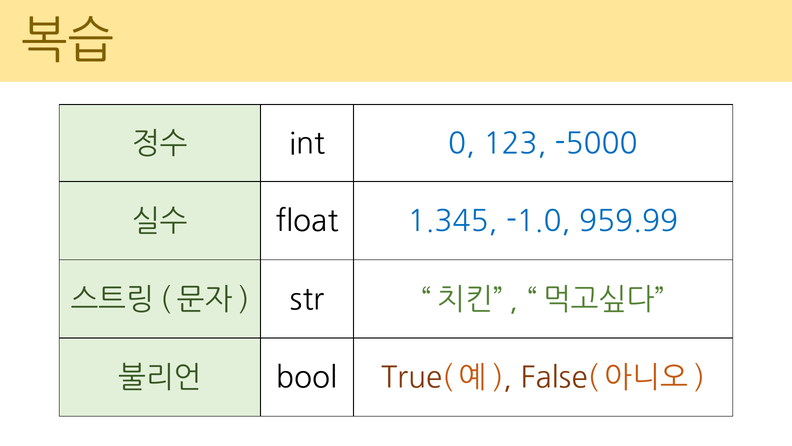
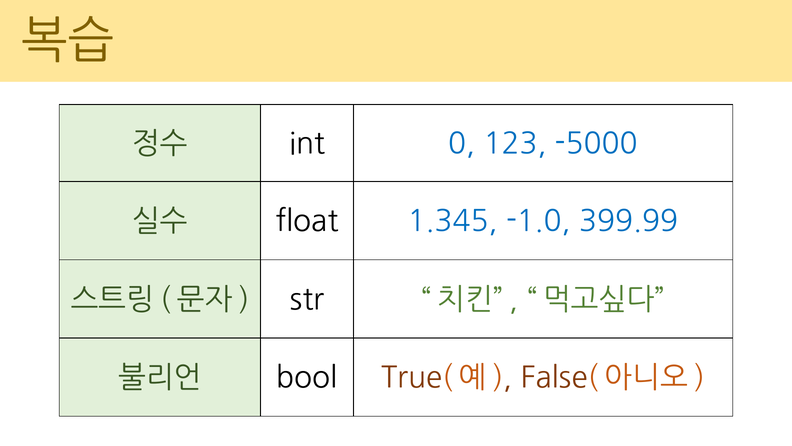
959.99: 959.99 -> 399.99 (629, 221)
